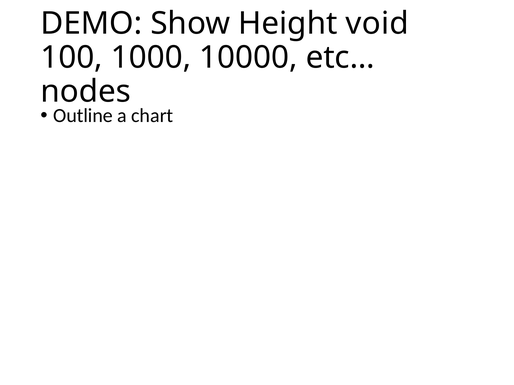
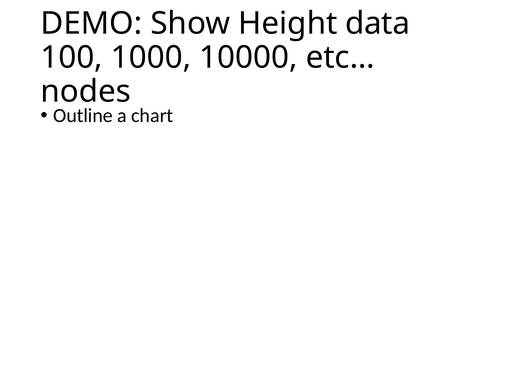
void: void -> data (377, 24)
